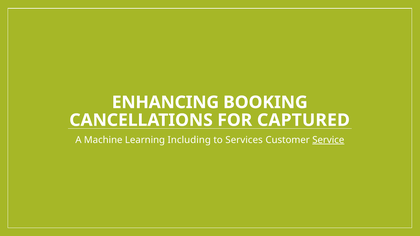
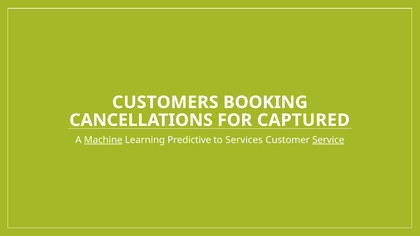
ENHANCING: ENHANCING -> CUSTOMERS (165, 102)
Machine underline: none -> present (103, 140)
Including: Including -> Predictive (189, 140)
